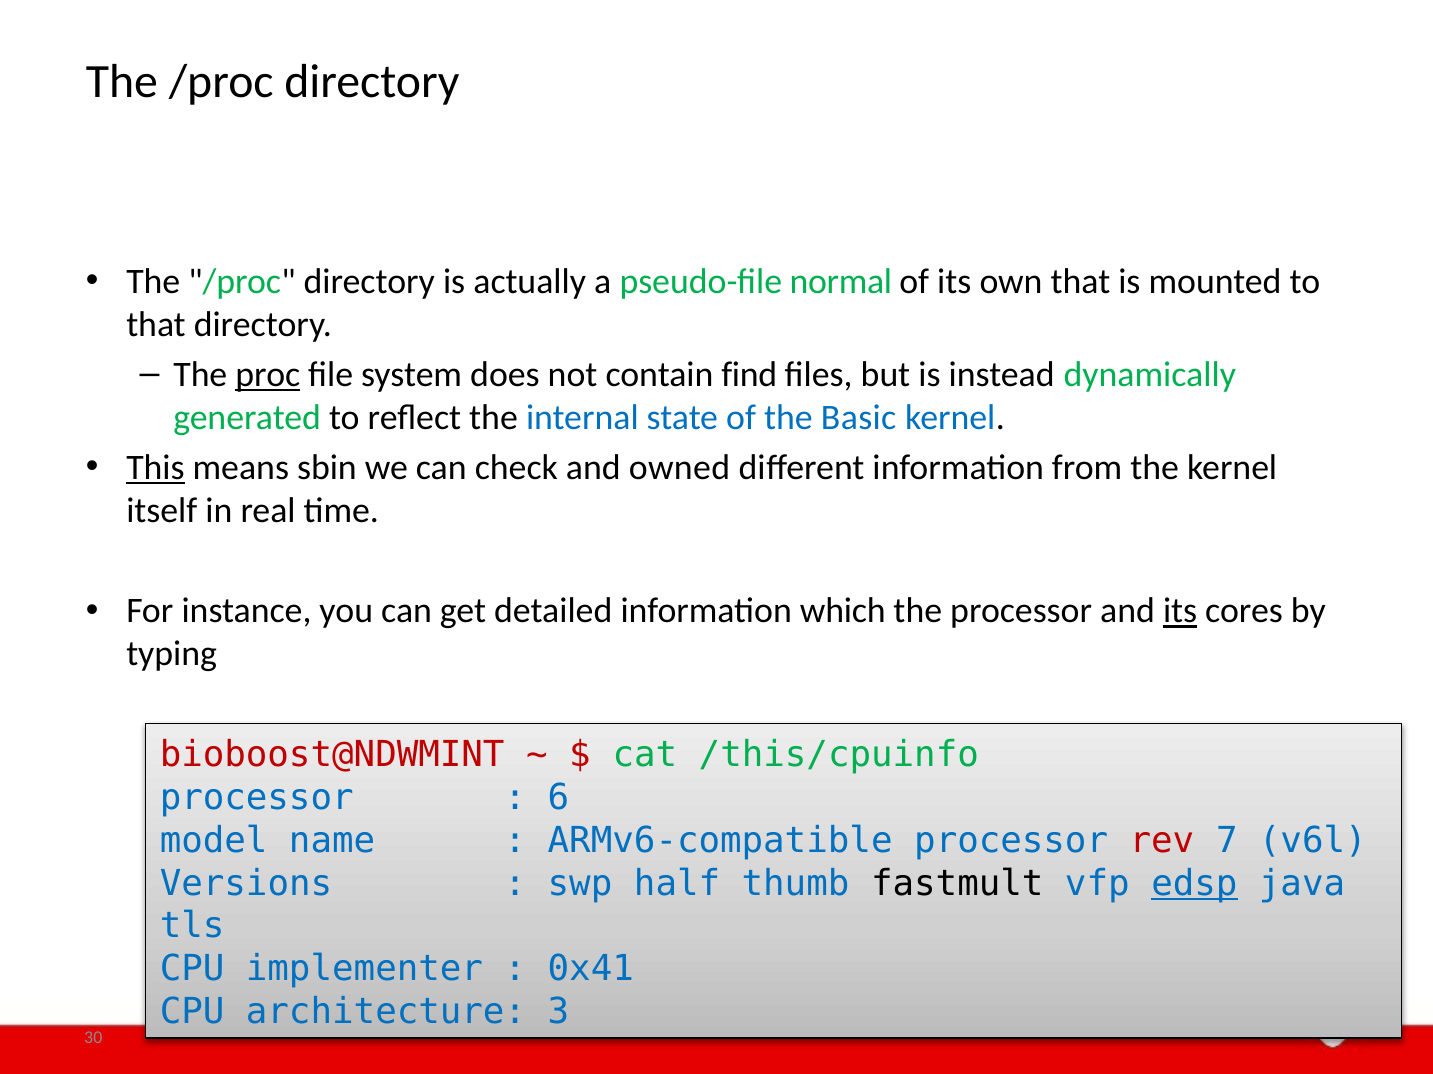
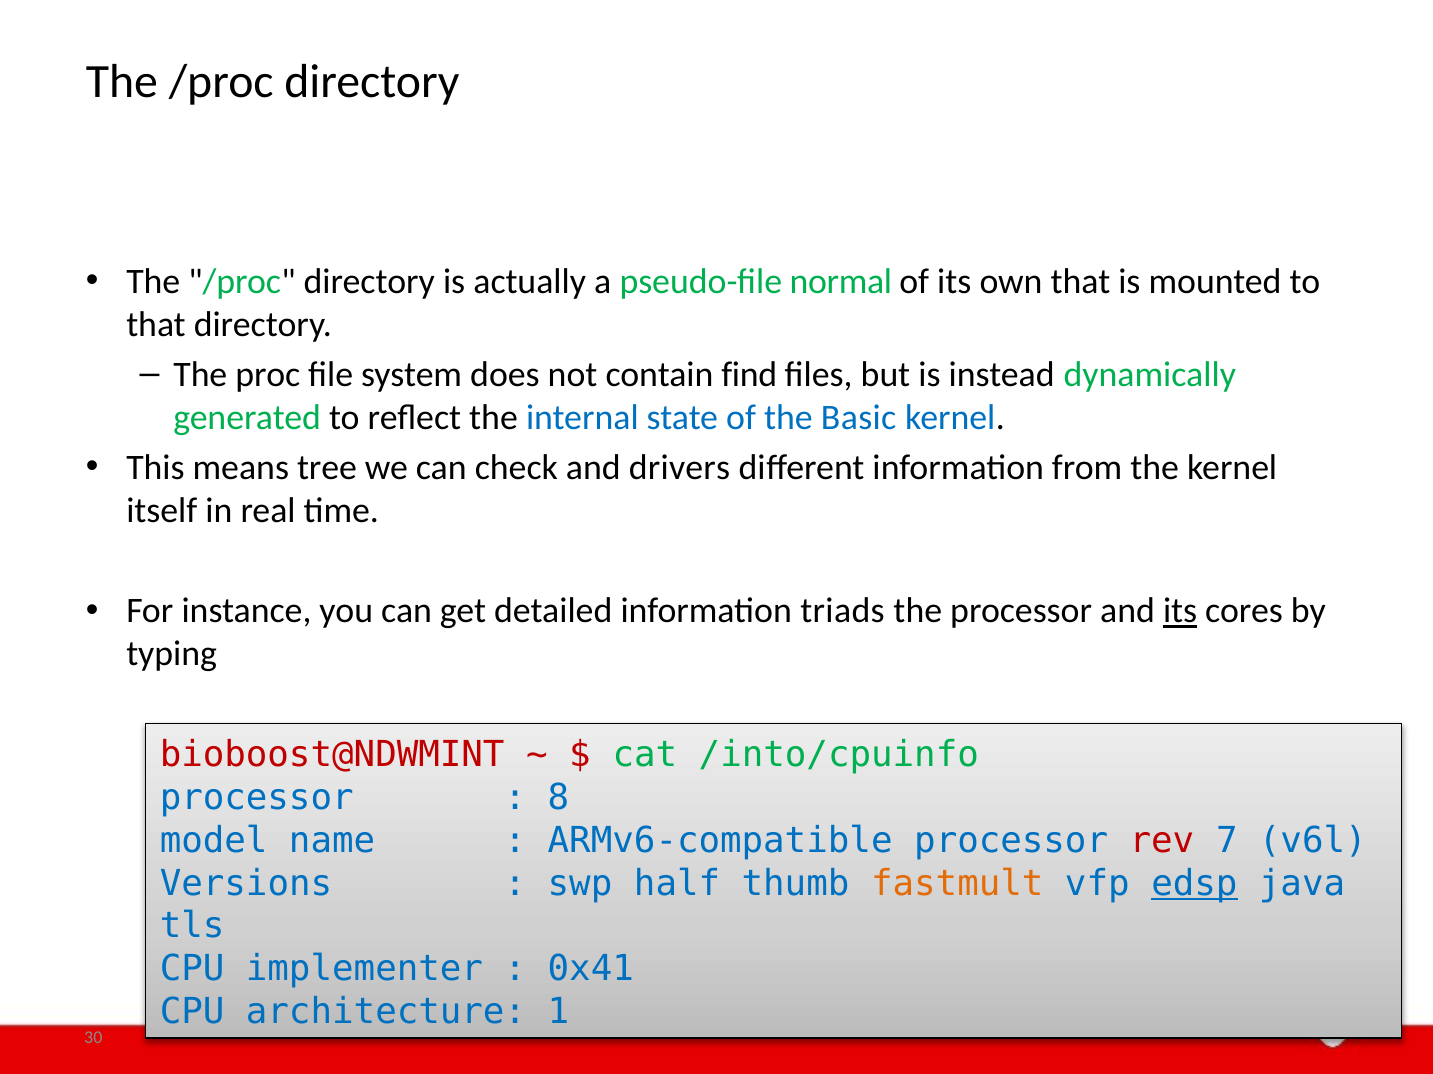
proc underline: present -> none (268, 375)
This underline: present -> none (155, 468)
sbin: sbin -> tree (327, 468)
owned: owned -> drivers (680, 468)
which: which -> triads (843, 612)
/this/cpuinfo: /this/cpuinfo -> /into/cpuinfo (839, 755)
6: 6 -> 8 (558, 798)
fastmult colour: black -> orange (957, 884)
3: 3 -> 1 (558, 1013)
